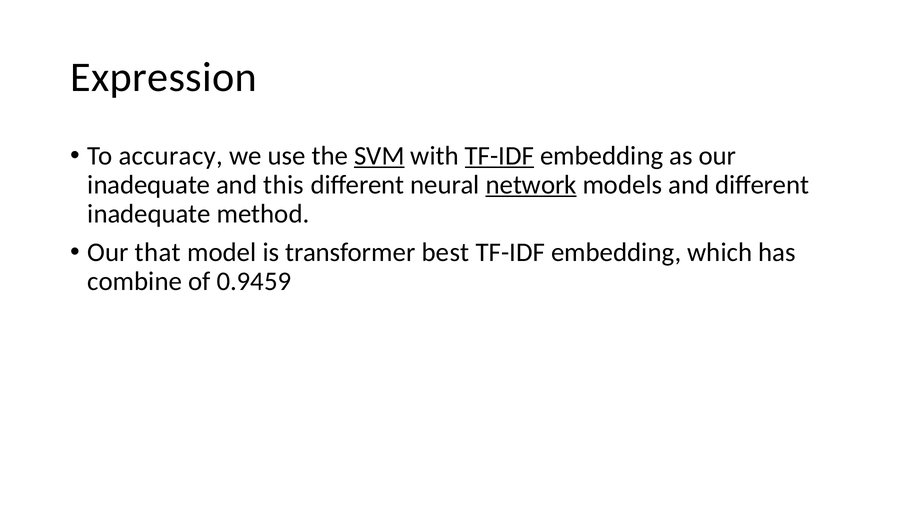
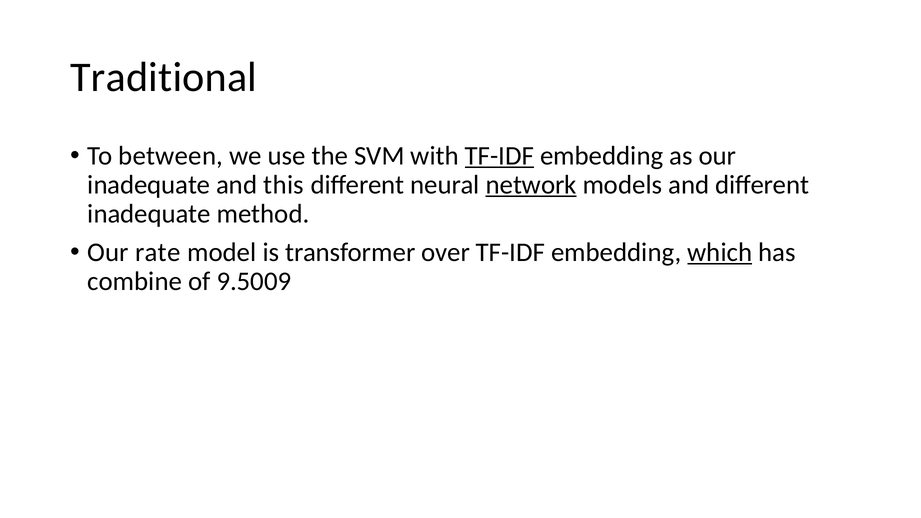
Expression: Expression -> Traditional (164, 77)
accuracy: accuracy -> between (171, 156)
SVM underline: present -> none (379, 156)
that: that -> rate (158, 252)
best: best -> over (446, 252)
which underline: none -> present (720, 252)
0.9459: 0.9459 -> 9.5009 (254, 281)
